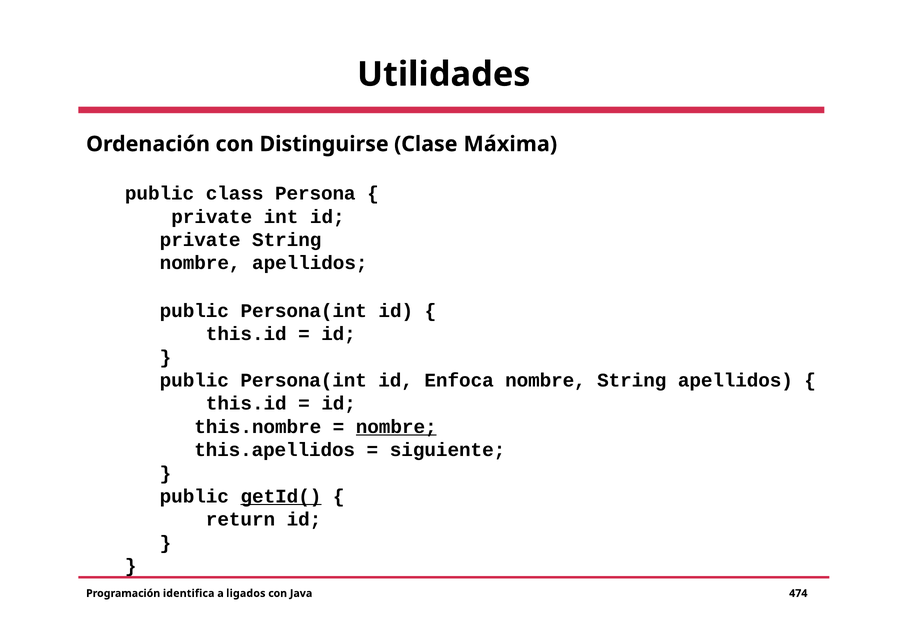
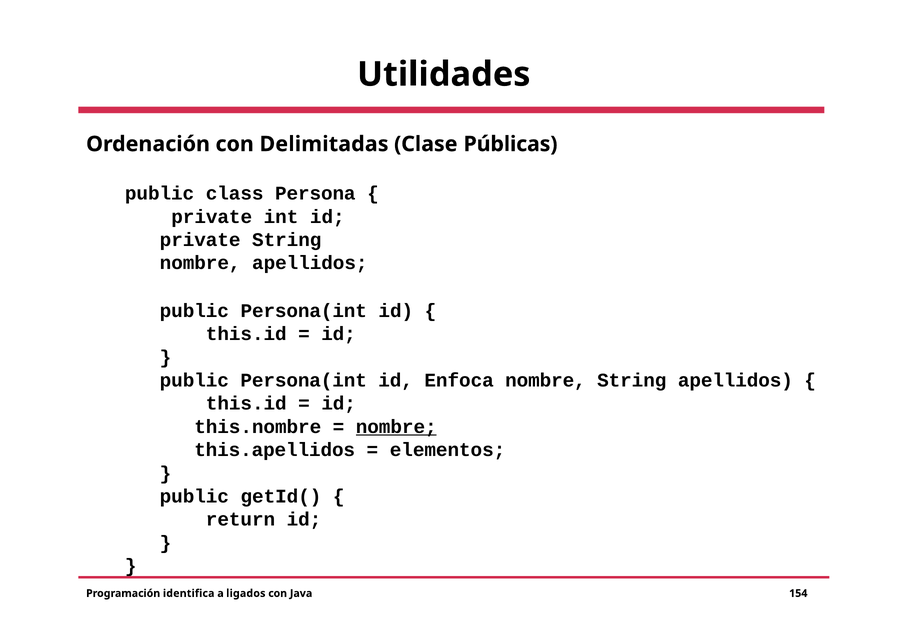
Distinguirse: Distinguirse -> Delimitadas (324, 144)
Máxima: Máxima -> Públicas (511, 144)
siguiente: siguiente -> elementos (448, 450)
getId( underline: present -> none (281, 496)
474: 474 -> 154 (798, 593)
